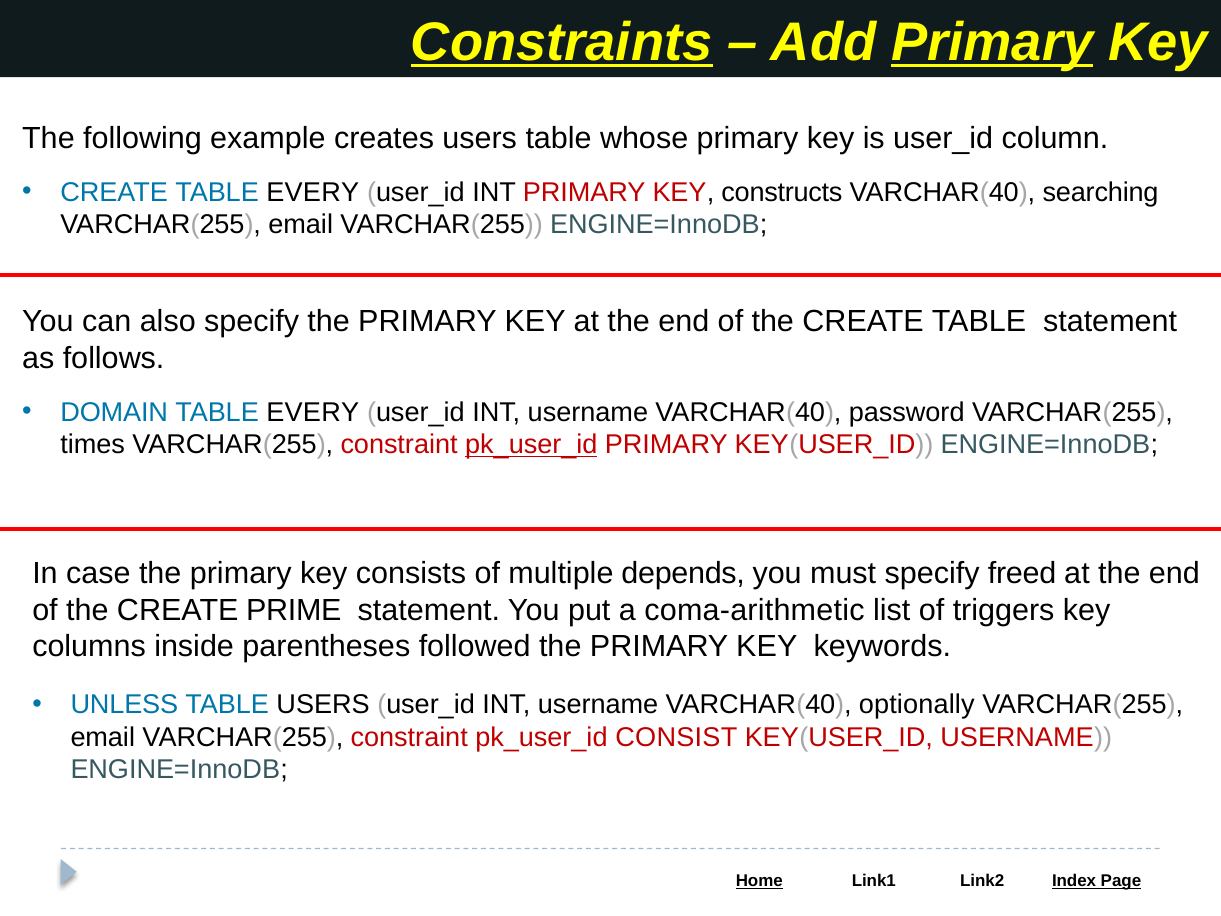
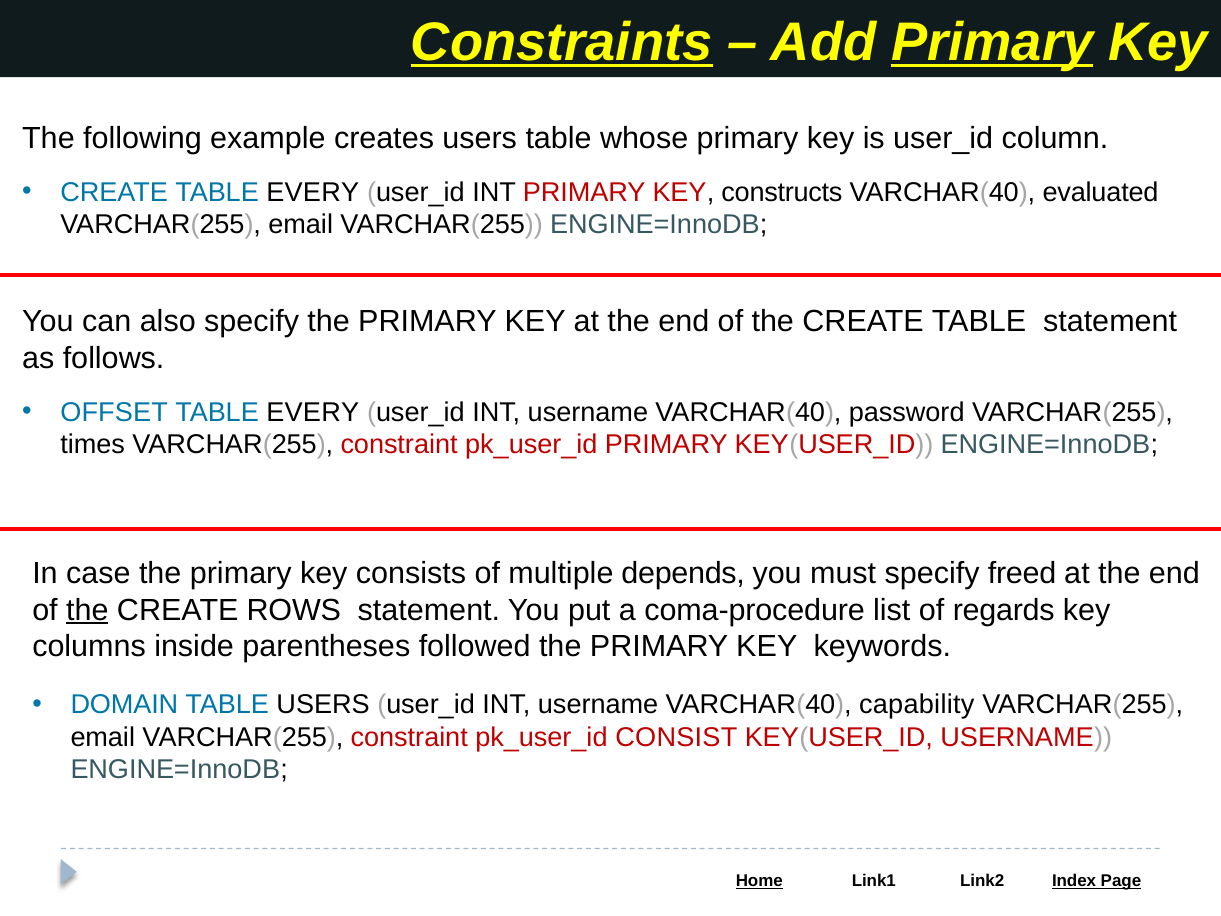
searching: searching -> evaluated (1101, 192)
DOMAIN: DOMAIN -> OFFSET (114, 412)
pk_user_id underline: present -> none (531, 445)
the underline: none -> present (87, 610)
PRIME: PRIME -> ROWS (294, 610)
coma-arithmetic: coma-arithmetic -> coma-procedure (755, 610)
triggers: triggers -> regards (1004, 610)
UNLESS: UNLESS -> DOMAIN (124, 705)
optionally: optionally -> capability (917, 705)
